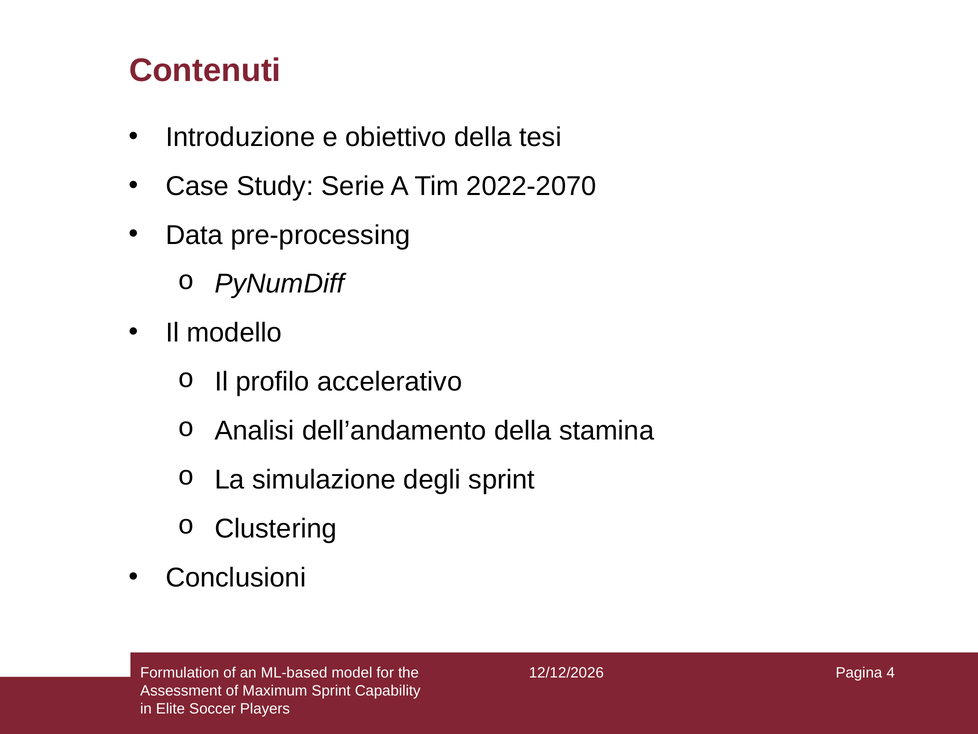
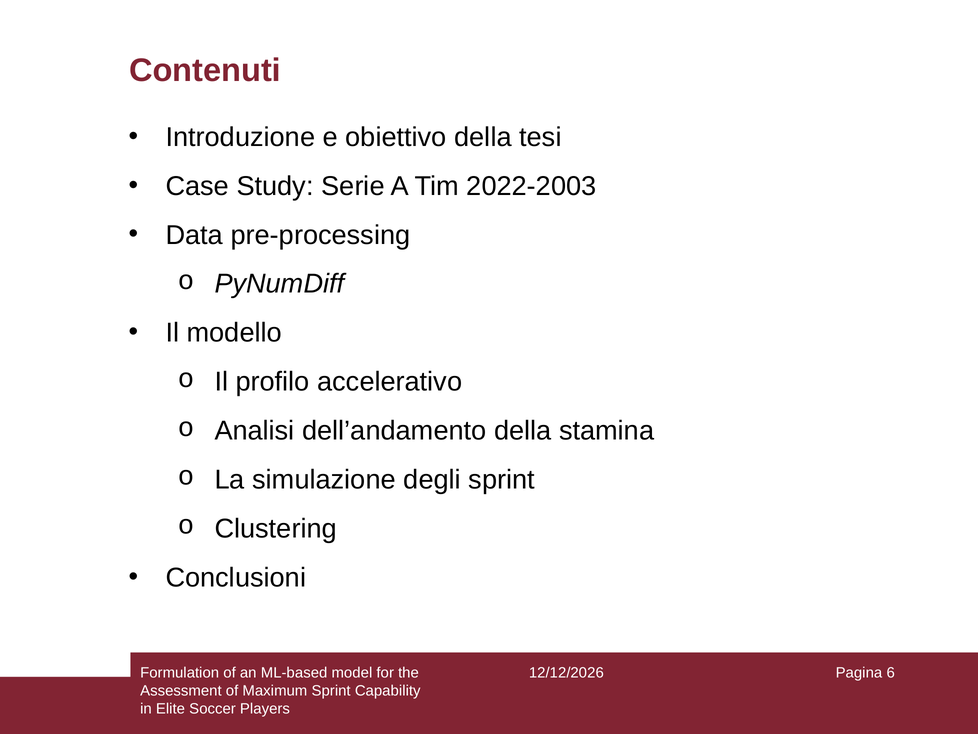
2022-2070: 2022-2070 -> 2022-2003 (531, 186)
4: 4 -> 6 (891, 672)
